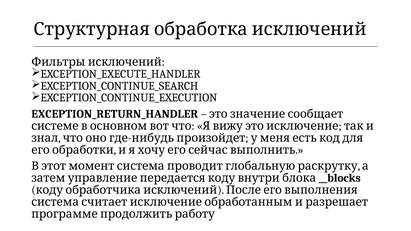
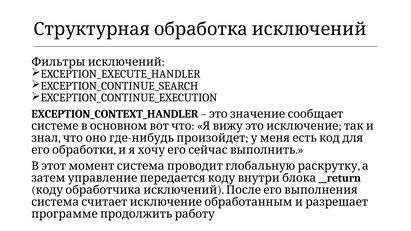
EXCEPTION_RETURN_HANDLER: EXCEPTION_RETURN_HANDLER -> EXCEPTION_CONTEXT_HANDLER (115, 114)
__blocks: __blocks -> __return (340, 178)
